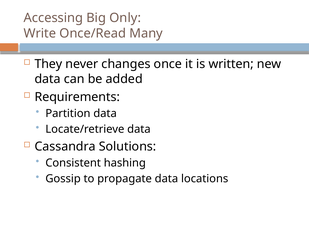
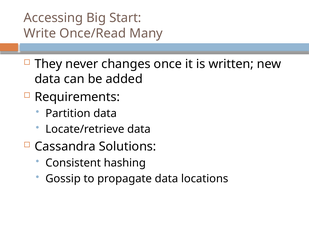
Only: Only -> Start (125, 18)
